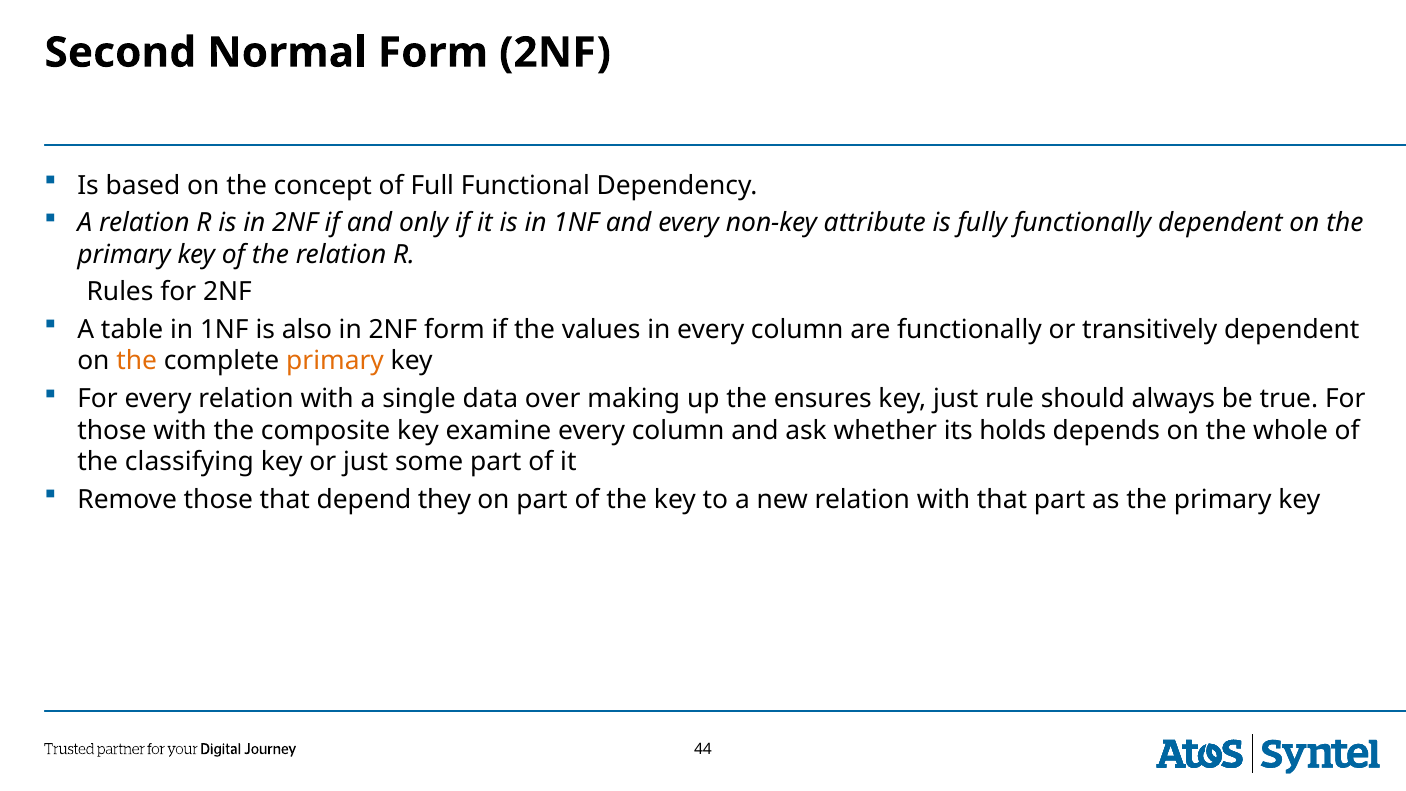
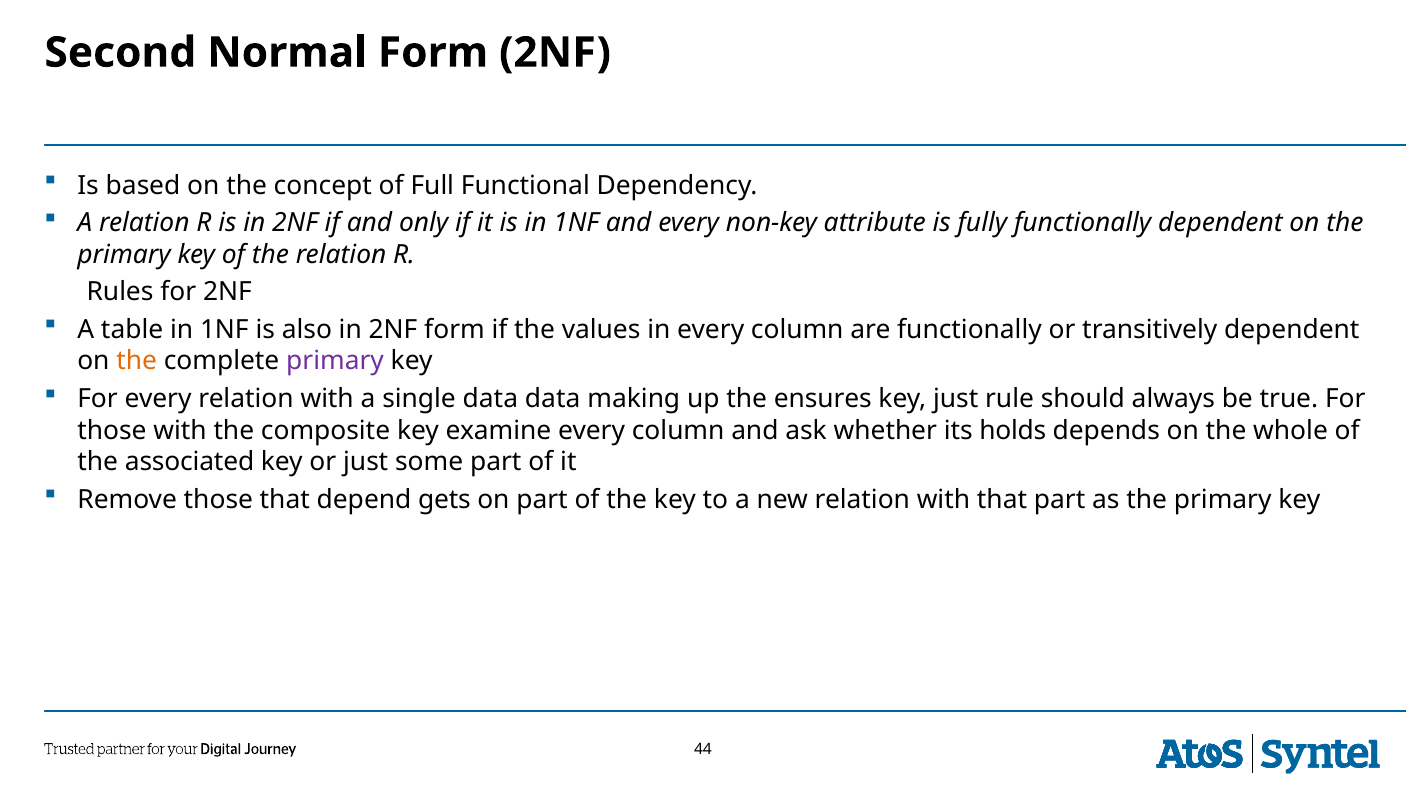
primary colour: orange -> purple (335, 361)
data over: over -> data (553, 399)
classifying: classifying -> associated (190, 462)
they: they -> gets (444, 499)
